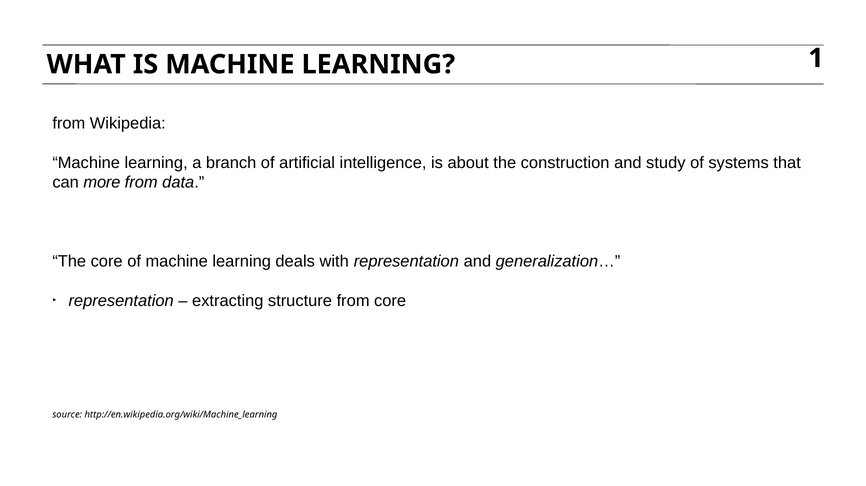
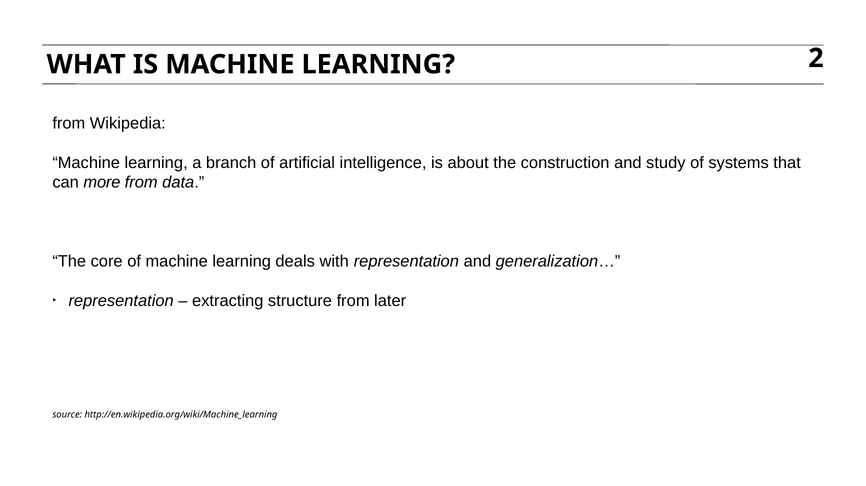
1: 1 -> 2 (816, 58)
from core: core -> later (390, 301)
